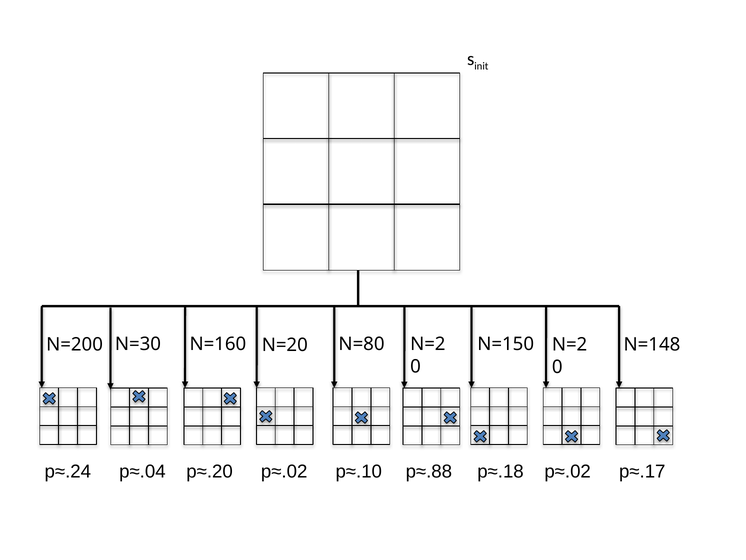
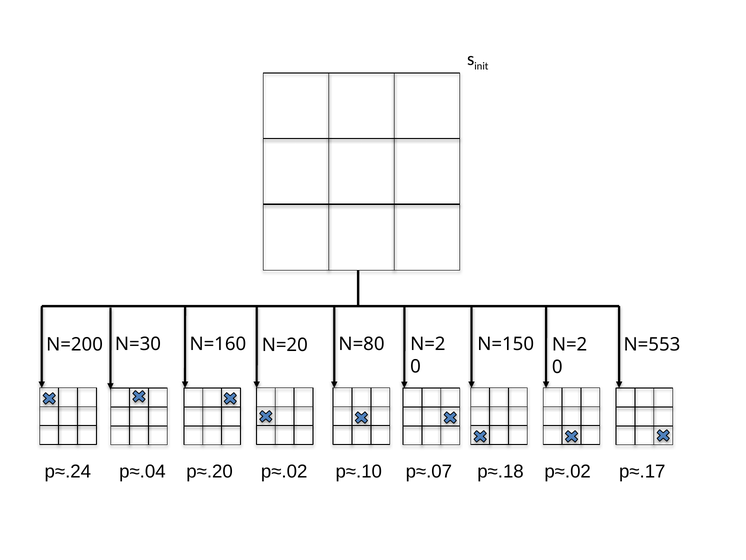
N=148: N=148 -> N=553 (652, 344)
p≈.88: p≈.88 -> p≈.07 (429, 471)
